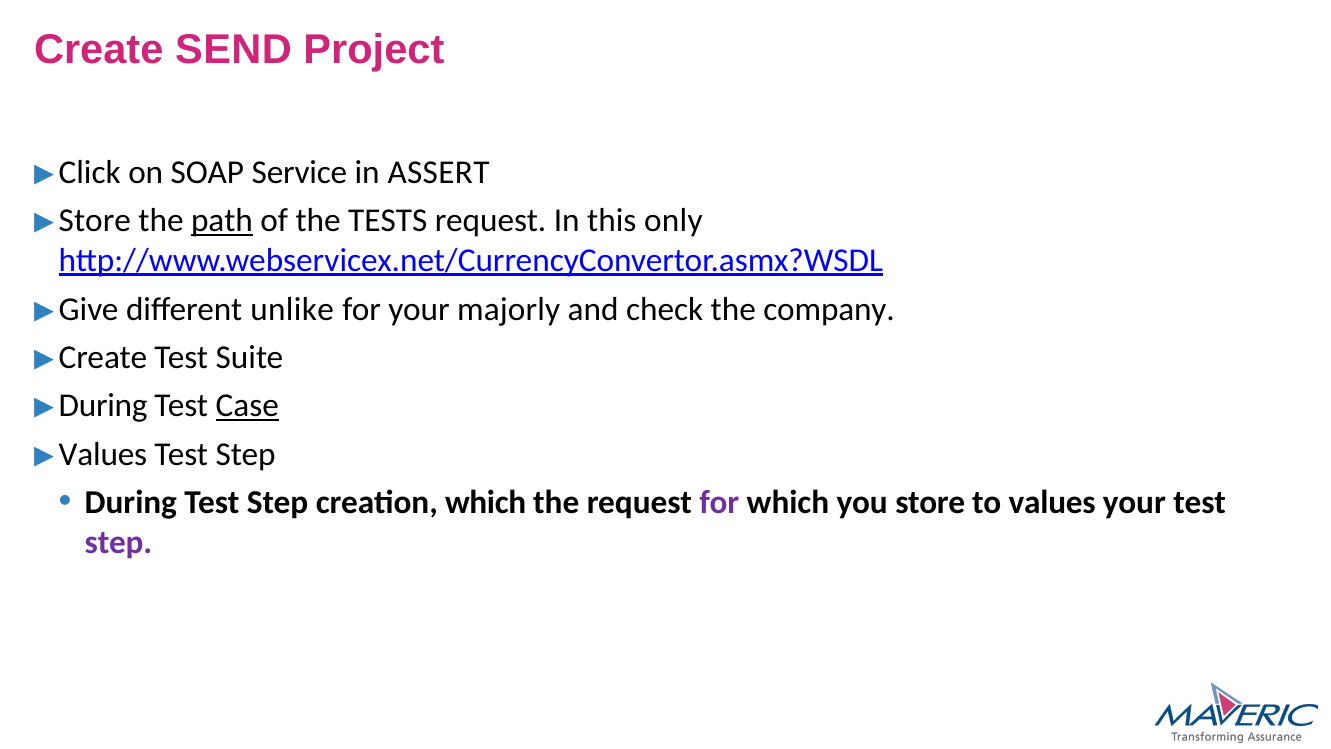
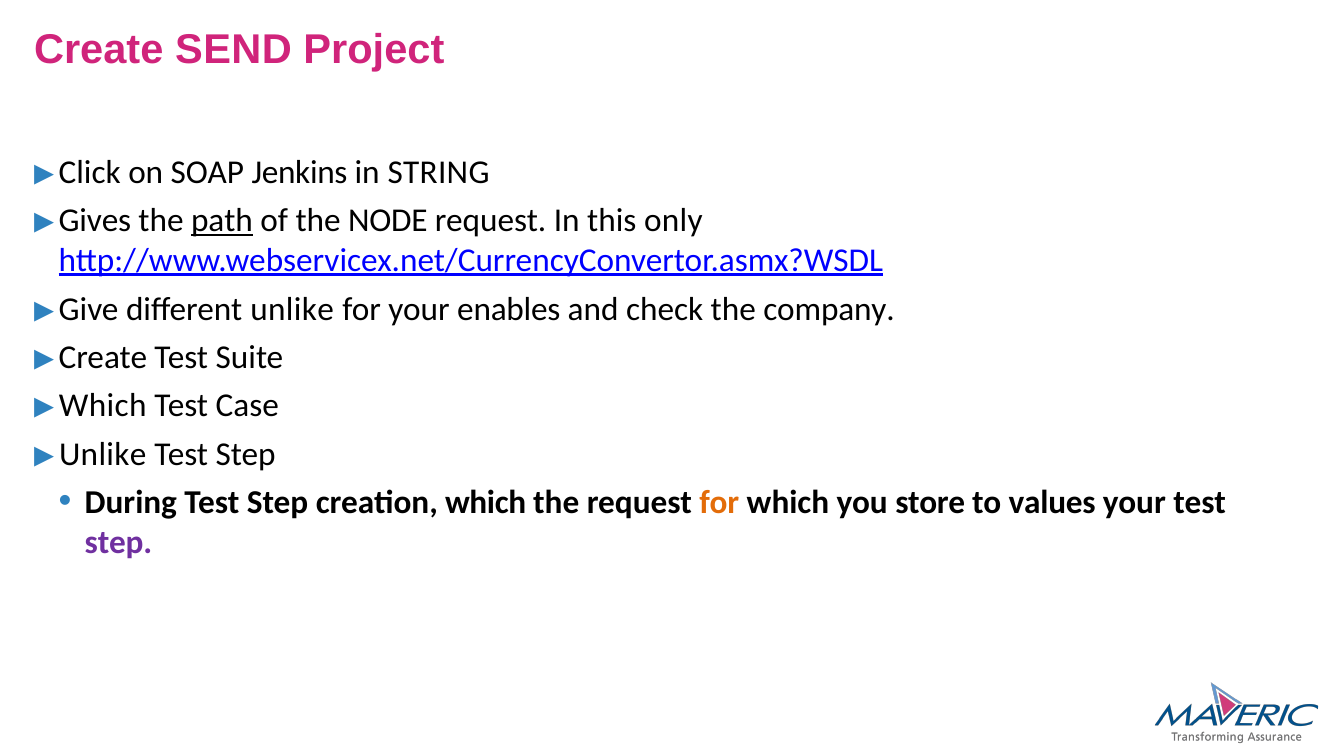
Service: Service -> Jenkins (300, 172)
ASSERT: ASSERT -> STRING (438, 172)
Store: Store -> Gives (95, 220)
TESTS: TESTS -> NODE (388, 220)
majorly: majorly -> enables (509, 309)
During: During -> Which (103, 406)
Case underline: present -> none (247, 406)
Values: Values -> Unlike (103, 454)
for colour: purple -> orange (719, 502)
